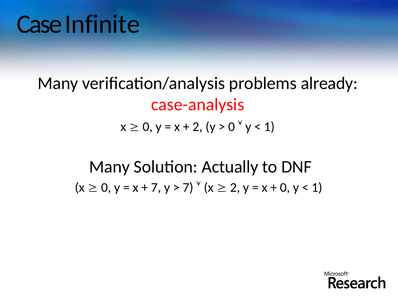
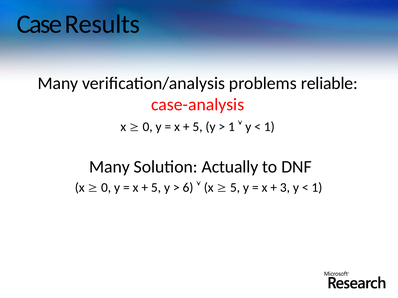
Infinite: Infinite -> Results (102, 24)
already: already -> reliable (329, 83)
2: 2 -> 5 (197, 127)
0: 0 -> 1 (231, 127)
7: 7 -> 5 (156, 188)
7: 7 -> 6 (188, 188)
2: 2 -> 5 (235, 188)
0: 0 -> 3 (285, 188)
